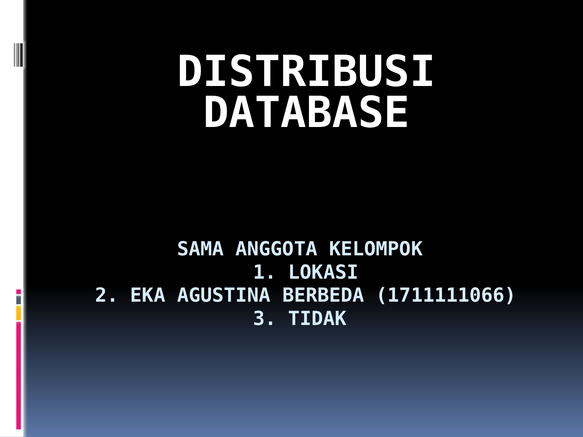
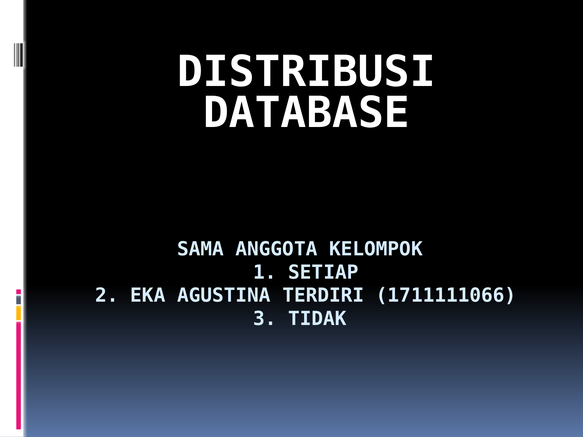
LOKASI: LOKASI -> SETIAP (323, 272)
BERBEDA: BERBEDA -> TERDIRI (323, 296)
